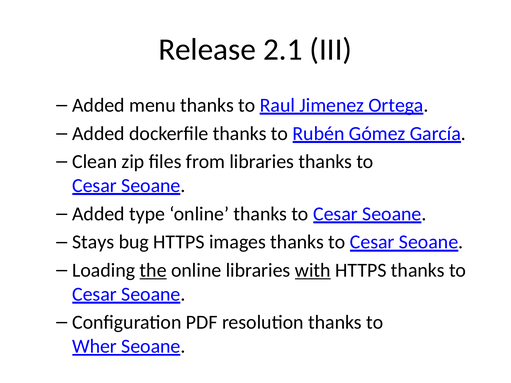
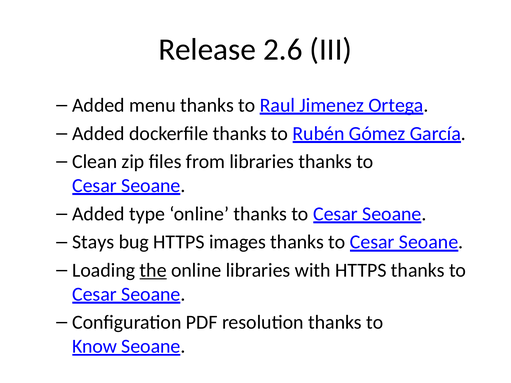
2.1: 2.1 -> 2.6 (283, 49)
with underline: present -> none (313, 270)
Wher: Wher -> Know (95, 346)
